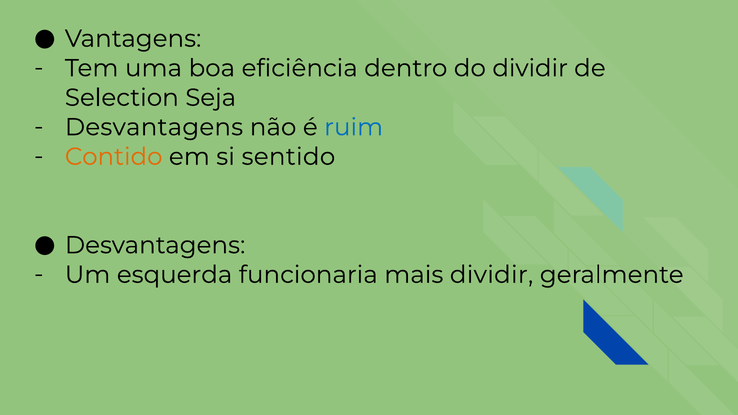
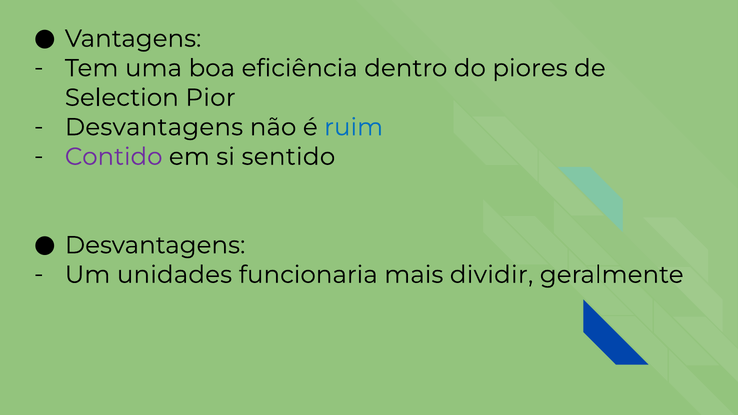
do dividir: dividir -> piores (530, 68)
Seja: Seja -> Pior (211, 98)
Contido colour: orange -> purple (114, 157)
esquerda: esquerda -> unidades (174, 275)
